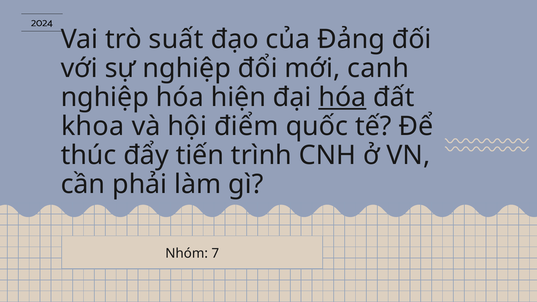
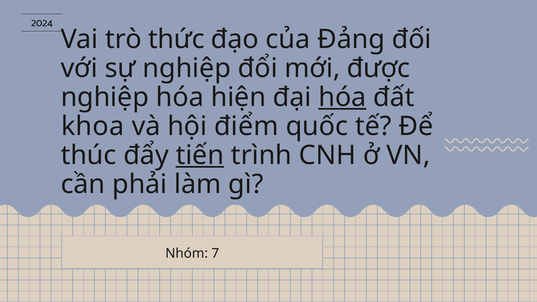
suất: suất -> thức (176, 39)
canh: canh -> được (378, 68)
tiến underline: none -> present (200, 155)
